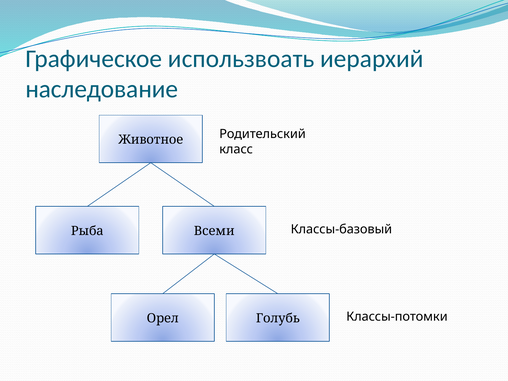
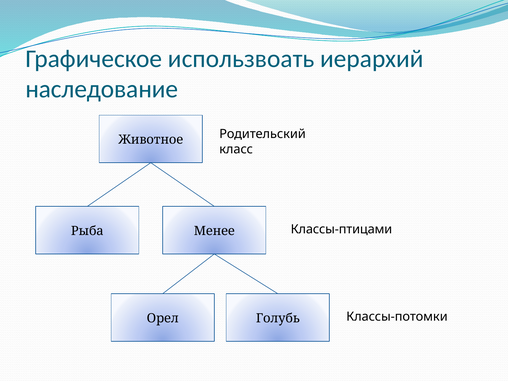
Классы-базовый: Классы-базовый -> Классы-птицами (341, 229)
Всеми: Всеми -> Менее (214, 231)
